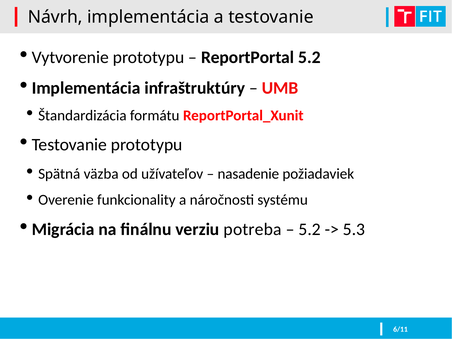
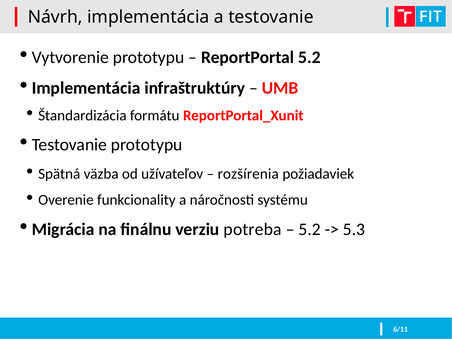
nasadenie: nasadenie -> rozšírenia (248, 174)
